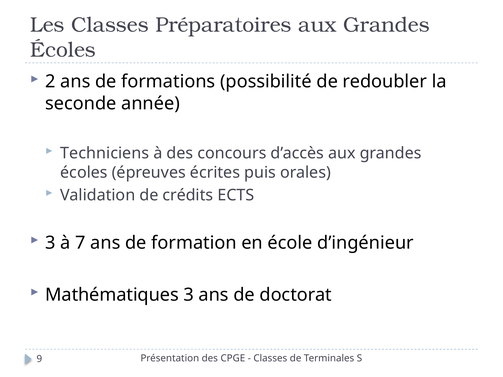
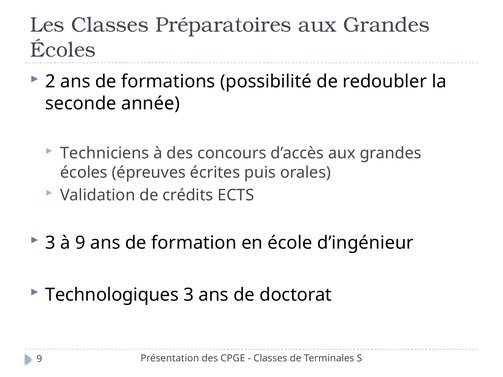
à 7: 7 -> 9 (80, 243)
Mathématiques: Mathématiques -> Technologiques (112, 295)
